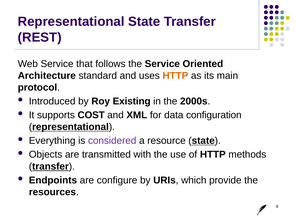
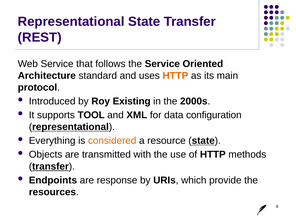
COST: COST -> TOOL (91, 115)
considered colour: purple -> orange (112, 141)
configure: configure -> response (117, 180)
